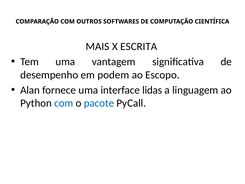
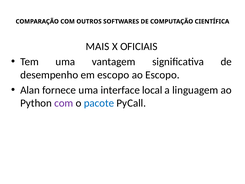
ESCRITA: ESCRITA -> OFICIAIS (139, 46)
em podem: podem -> escopo (113, 75)
lidas: lidas -> local (152, 90)
com colour: blue -> purple (64, 103)
